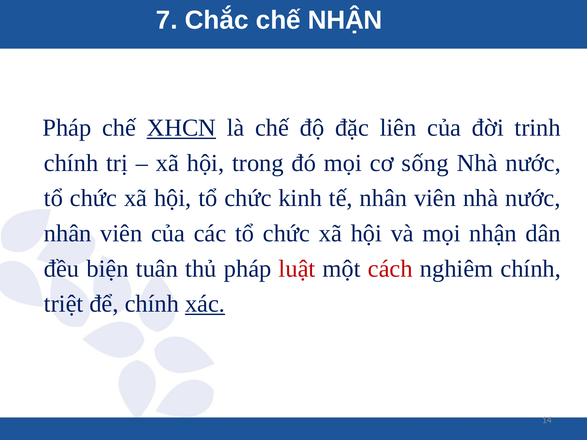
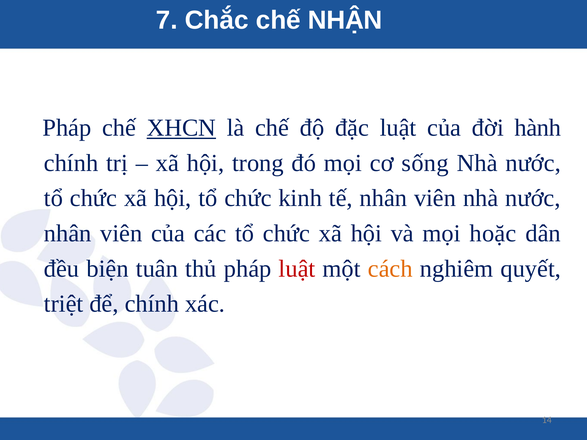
đặc liên: liên -> luật (398, 128)
trinh: trinh -> hành (538, 128)
mọi nhận: nhận -> hoặc (493, 234)
cách colour: red -> orange (390, 269)
nghiêm chính: chính -> quyết (531, 269)
xác underline: present -> none (205, 304)
